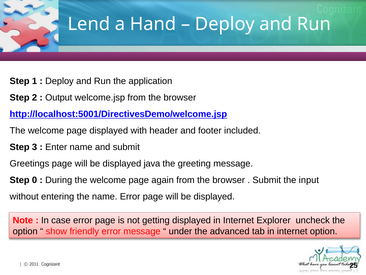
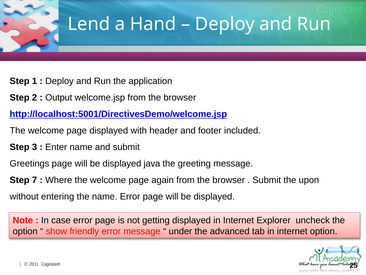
0: 0 -> 7 (35, 180)
During: During -> Where (59, 180)
input: input -> upon (309, 180)
